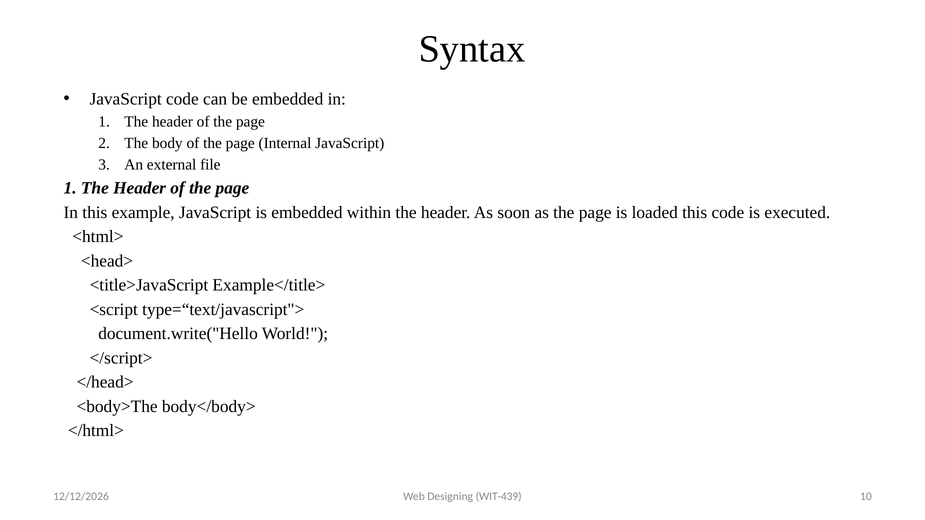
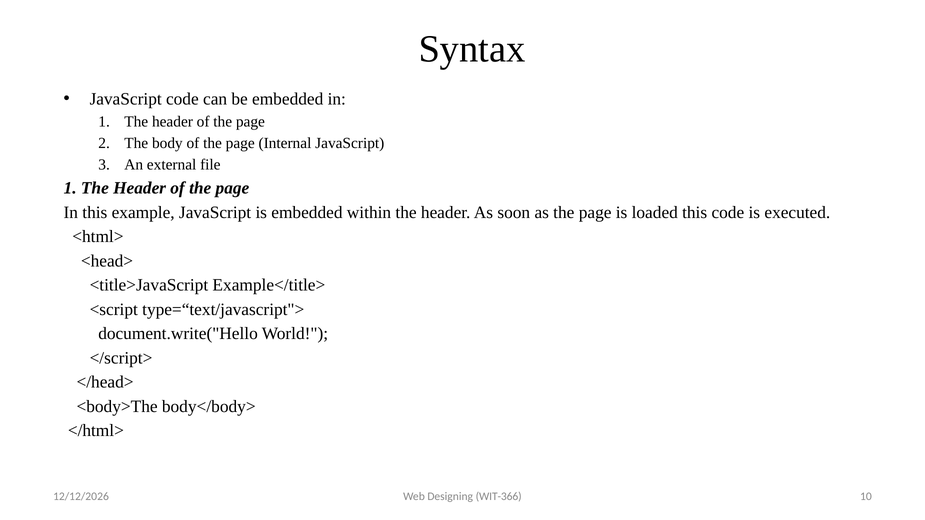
WIT-439: WIT-439 -> WIT-366 (499, 497)
